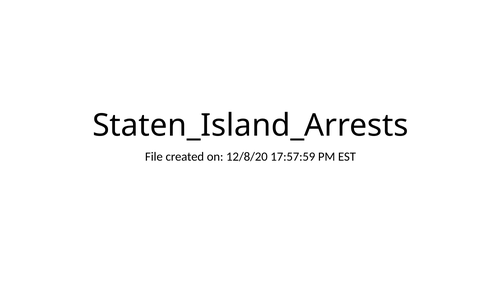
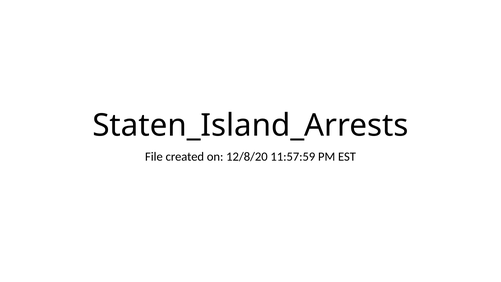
17:57:59: 17:57:59 -> 11:57:59 (293, 157)
